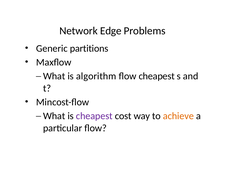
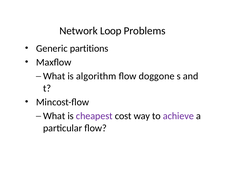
Edge: Edge -> Loop (111, 31)
flow cheapest: cheapest -> doggone (157, 76)
achieve colour: orange -> purple (178, 116)
